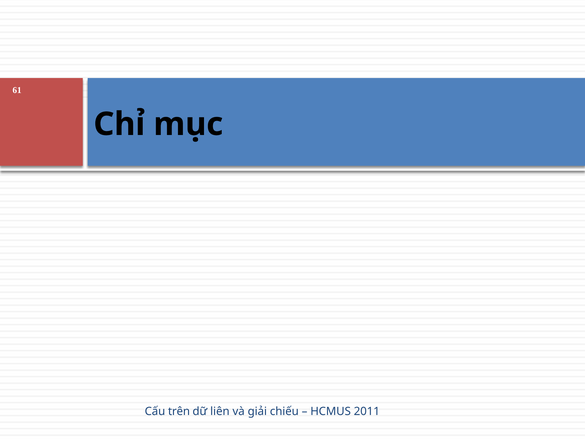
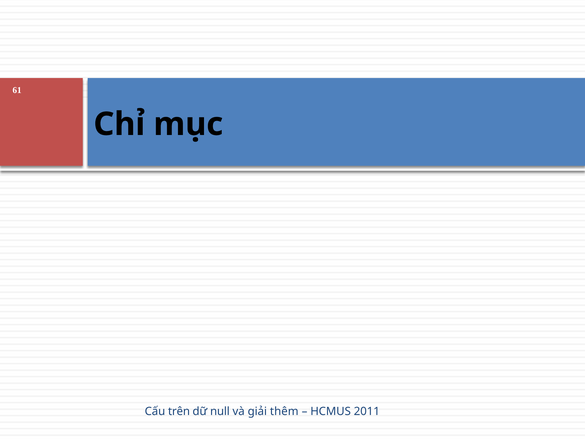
liên: liên -> null (220, 411)
chiếu: chiếu -> thêm (284, 411)
